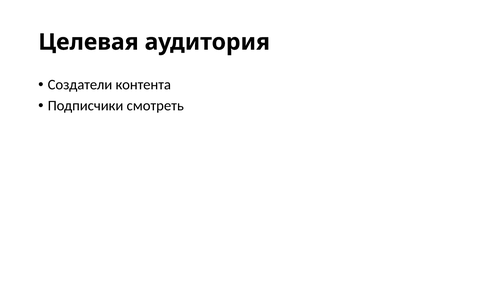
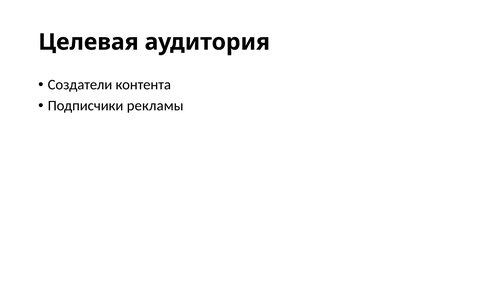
смотреть: смотреть -> рекламы (155, 106)
